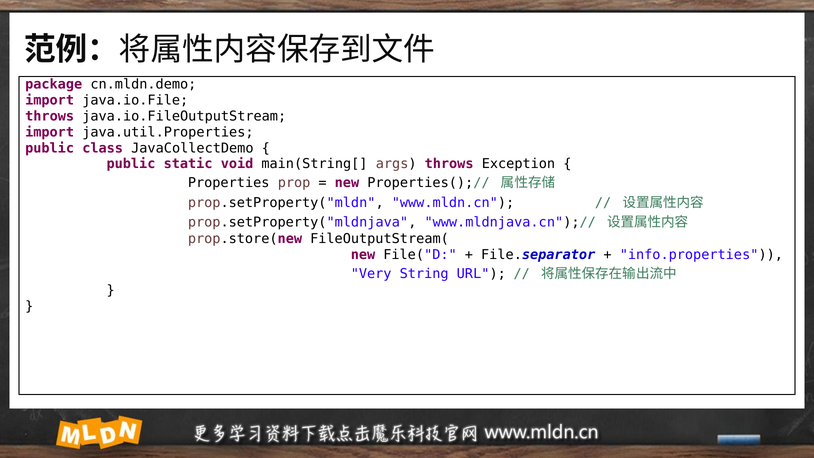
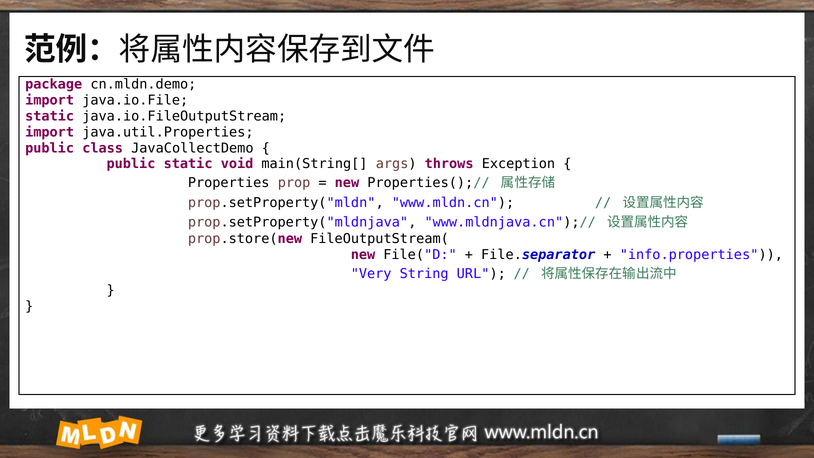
throws: throws -> static (50, 116)
